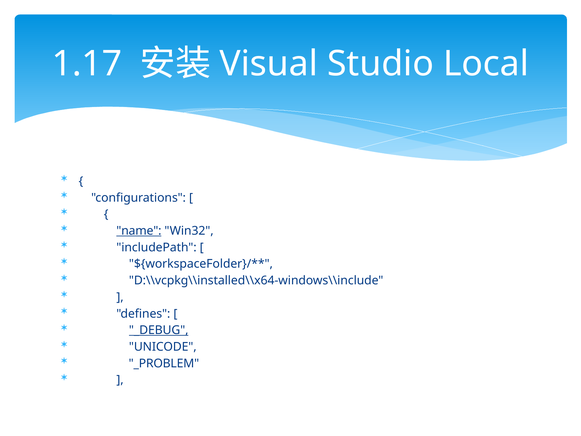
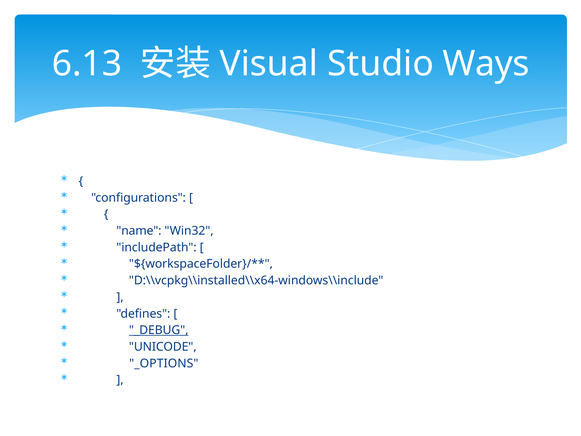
1.17: 1.17 -> 6.13 (87, 64)
Local: Local -> Ways (486, 64)
name underline: present -> none (139, 231)
_PROBLEM: _PROBLEM -> _OPTIONS (164, 363)
